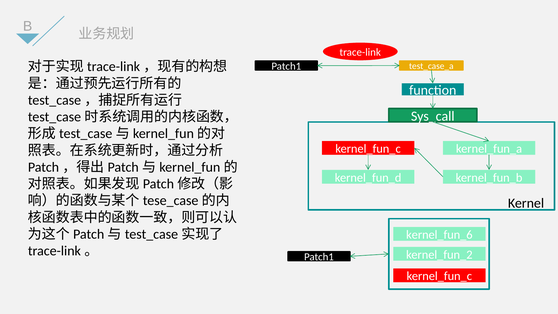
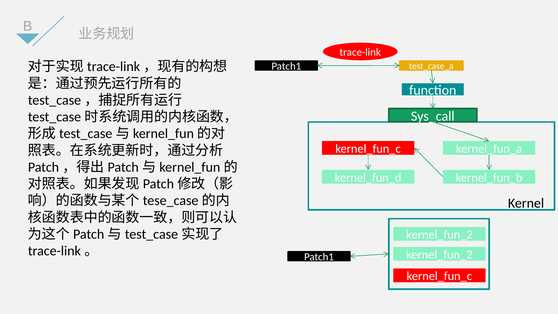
kernel_fun_6: kernel_fun_6 -> kernel_fun_2 (439, 235)
